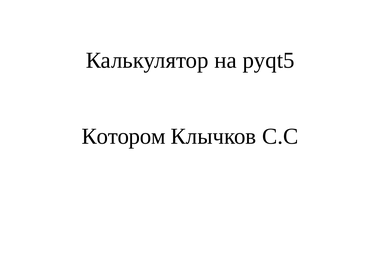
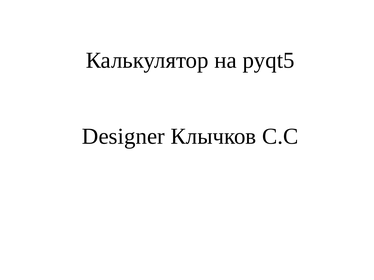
Котором: Котором -> Designer (123, 137)
